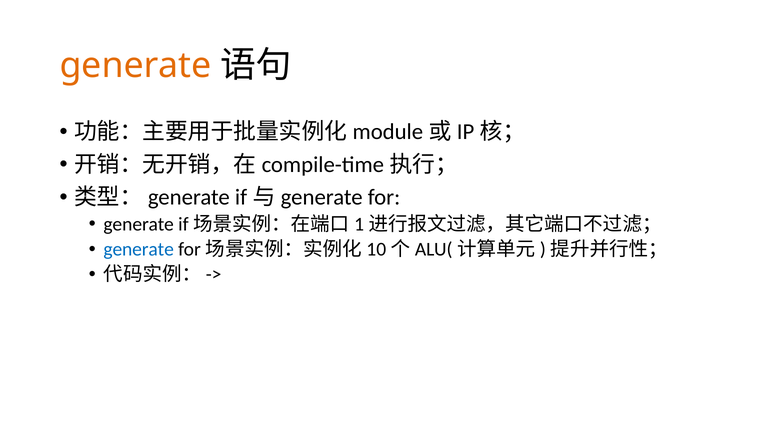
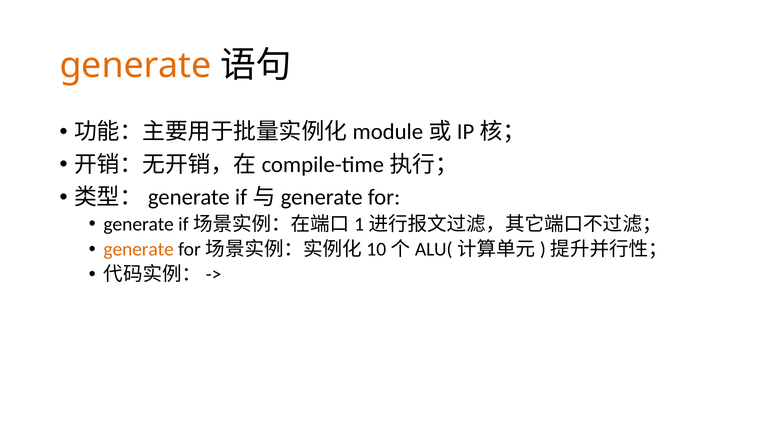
generate colour: blue -> orange (139, 250)
